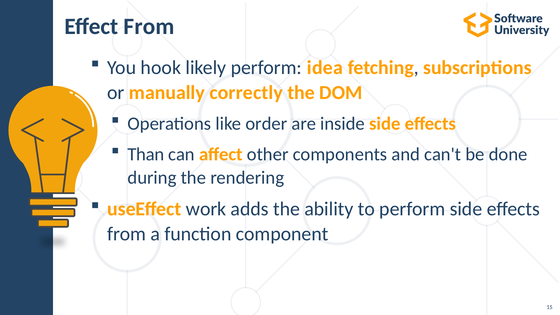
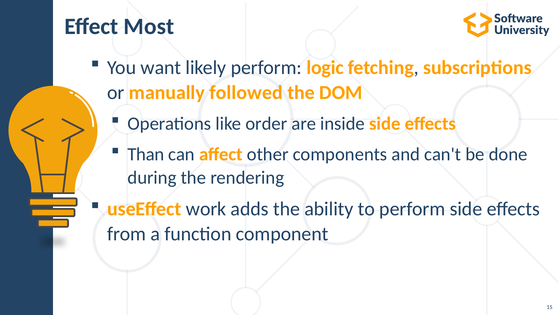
Effect From: From -> Most (149, 27)
hook: hook -> want (161, 68)
idea: idea -> logic (325, 68)
correctly: correctly -> followed (246, 93)
